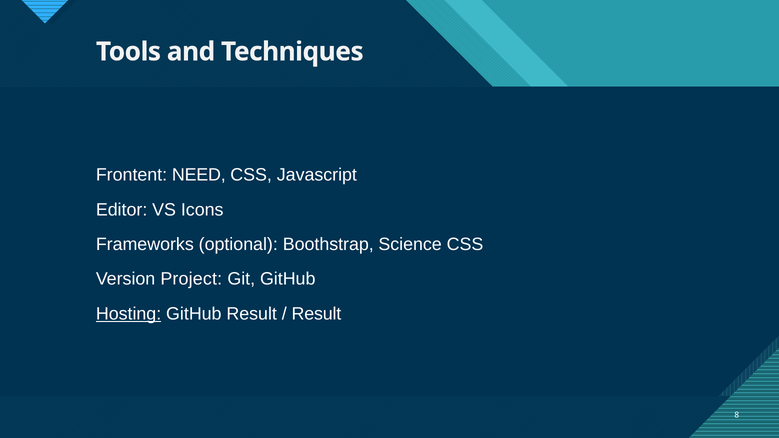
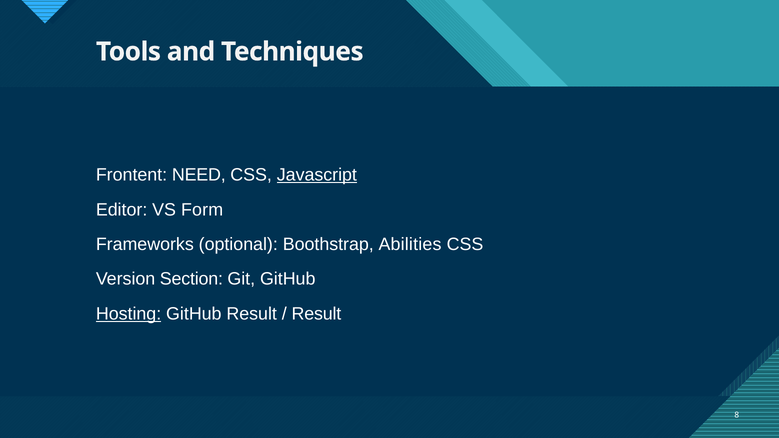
Javascript underline: none -> present (317, 175)
Icons: Icons -> Form (202, 210)
Science: Science -> Abilities (410, 244)
Project: Project -> Section (191, 279)
